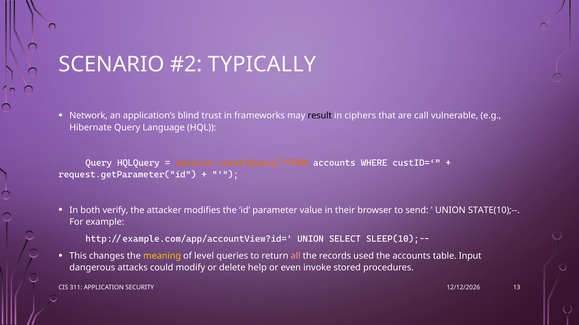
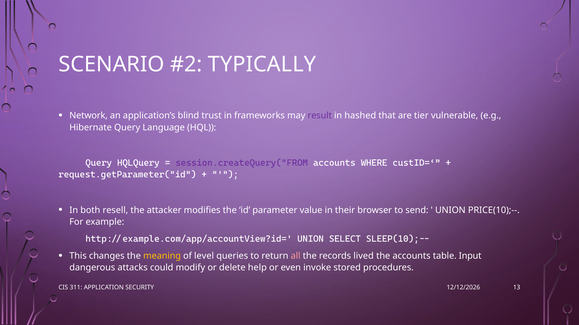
result colour: black -> purple (320, 116)
ciphers: ciphers -> hashed (360, 116)
call: call -> tier (421, 116)
session.createQuery("FROM colour: orange -> purple (242, 163)
verify: verify -> resell (115, 210)
STATE(10);--: STATE(10);-- -> PRICE(10);-- (494, 210)
used: used -> lived (364, 256)
